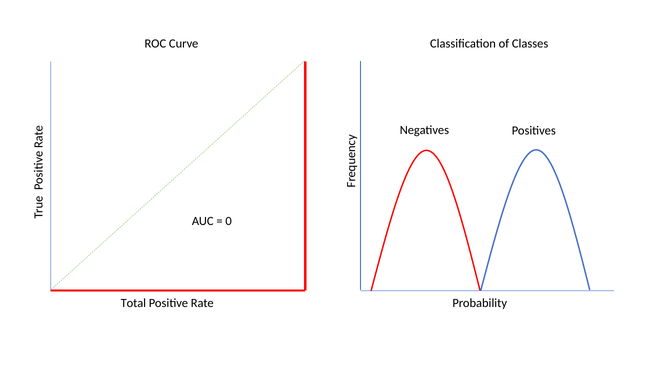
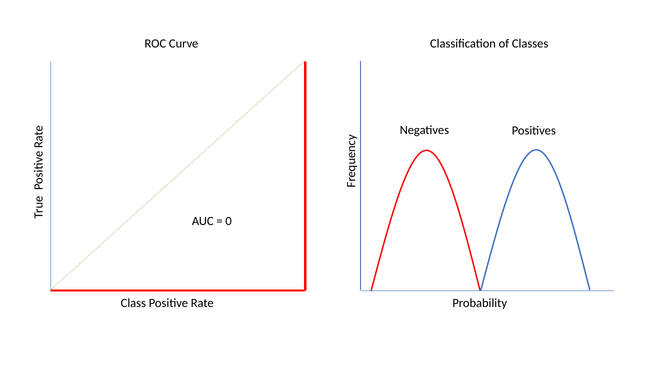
Total: Total -> Class (133, 303)
